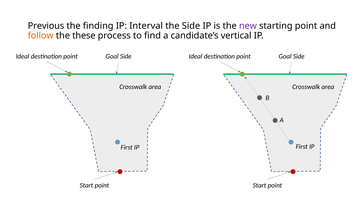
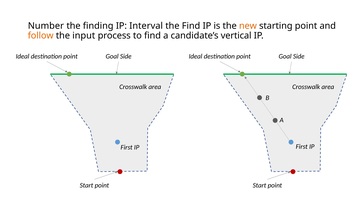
Previous: Previous -> Number (46, 26)
the Side: Side -> Find (191, 26)
new colour: purple -> orange (248, 26)
these: these -> input (84, 36)
